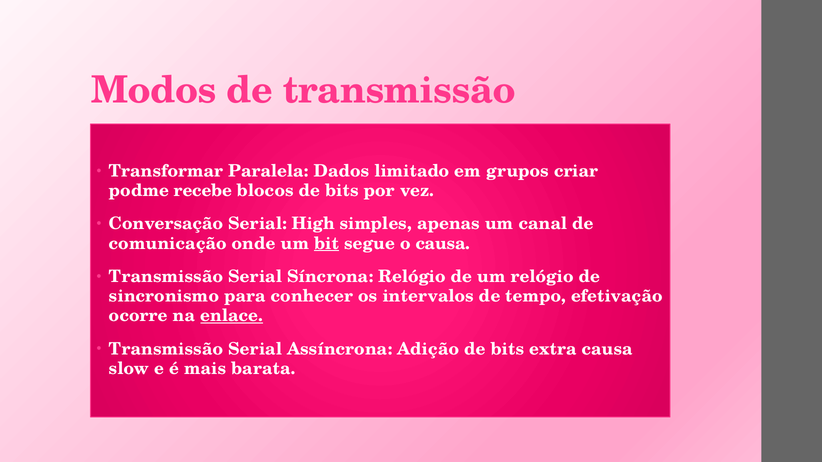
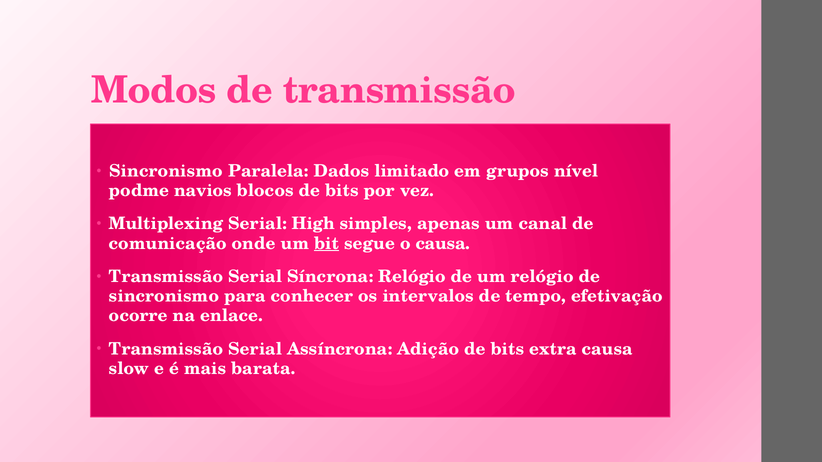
Transformar: Transformar -> Sincronismo (166, 171)
criar: criar -> nível (576, 171)
recebe: recebe -> navios (203, 191)
Conversação: Conversação -> Multiplexing (166, 224)
enlace underline: present -> none (232, 316)
